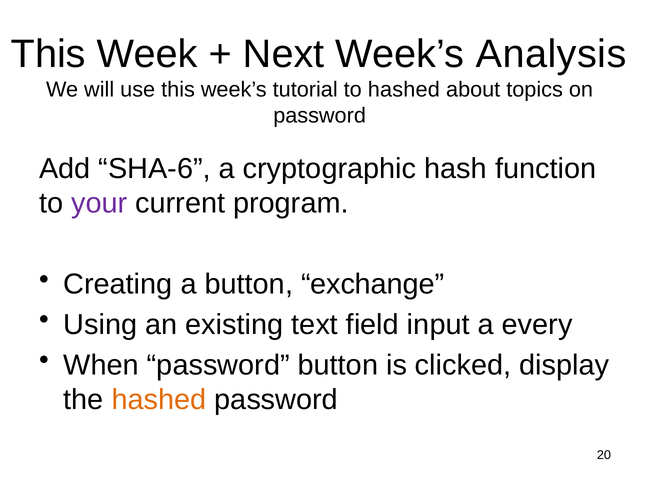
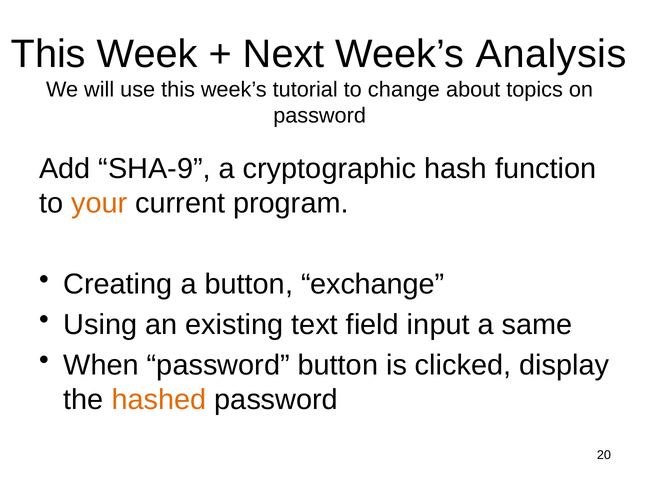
to hashed: hashed -> change (404, 90)
SHA-6: SHA-6 -> SHA-9 (155, 169)
your colour: purple -> orange (99, 204)
every: every -> same (537, 325)
